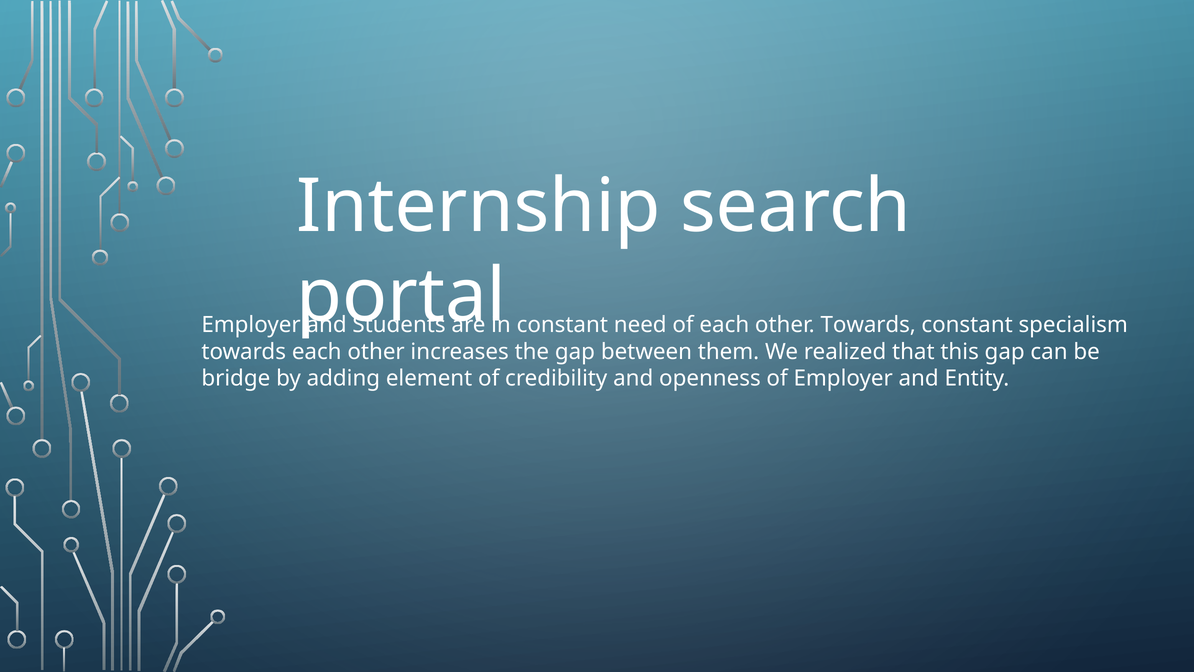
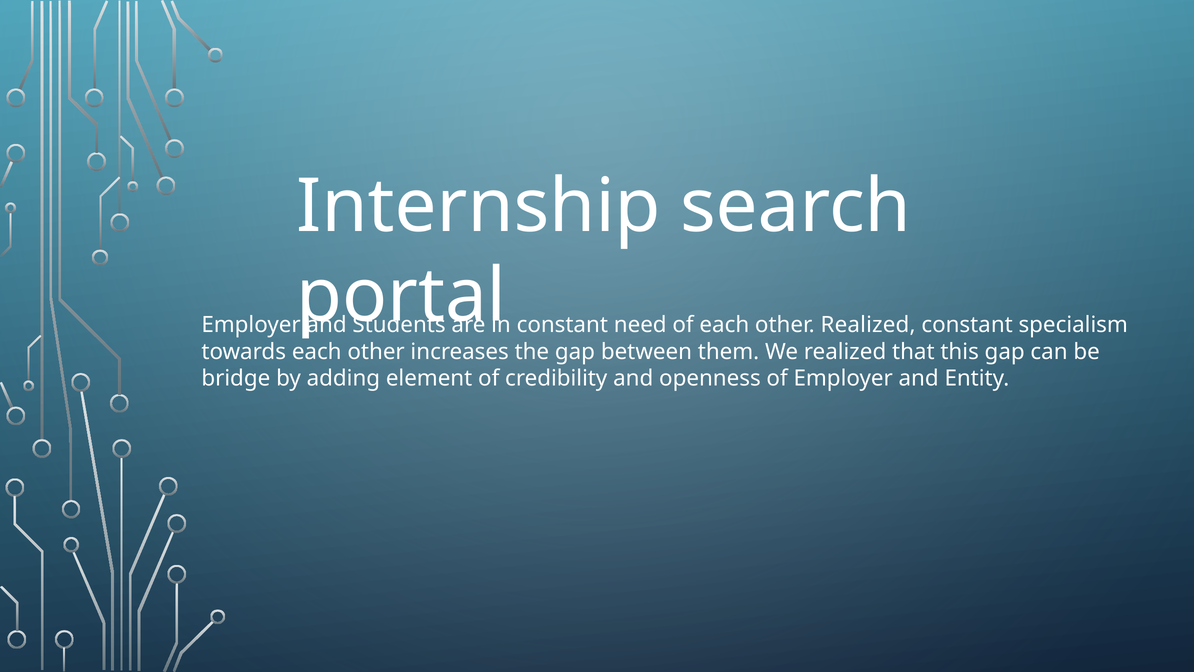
other Towards: Towards -> Realized (868, 325)
